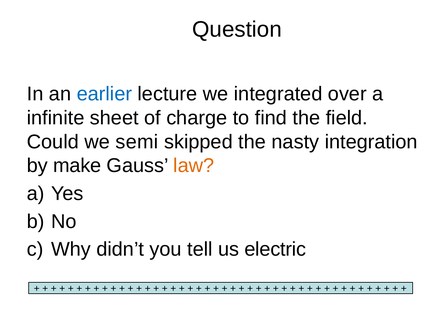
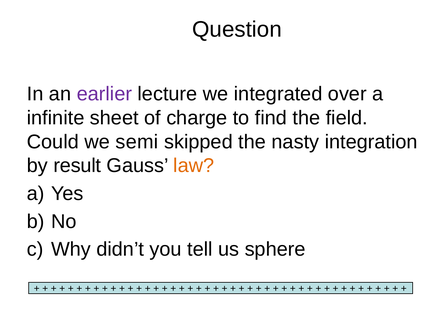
earlier colour: blue -> purple (104, 94)
make: make -> result (77, 166)
electric: electric -> sphere (275, 249)
